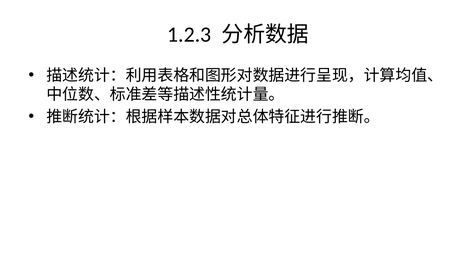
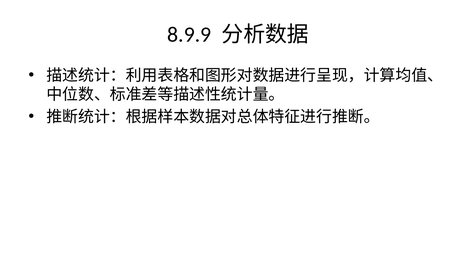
1.2.3: 1.2.3 -> 8.9.9 (189, 35)
